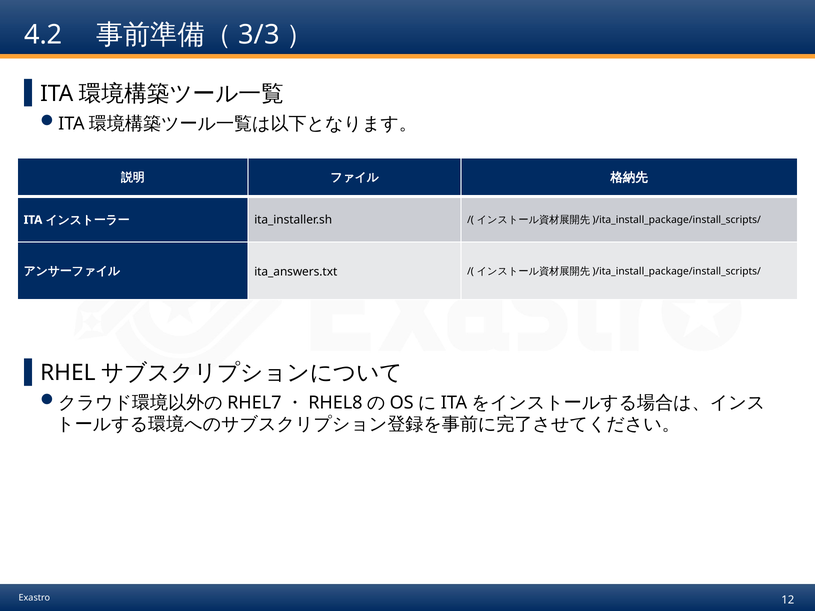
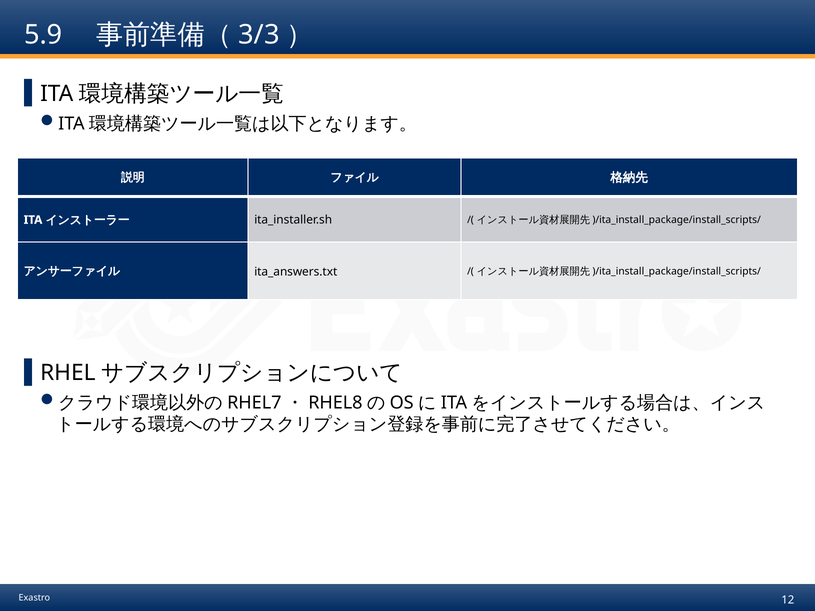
4.2: 4.2 -> 5.9 (43, 35)
